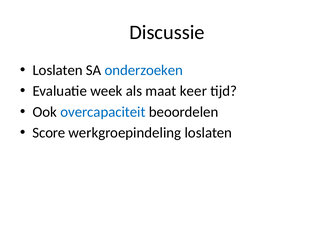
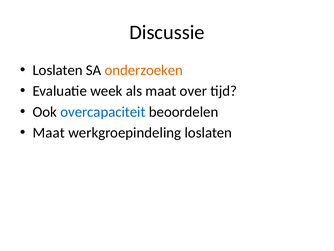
onderzoeken colour: blue -> orange (144, 70)
keer: keer -> over (193, 91)
Score: Score -> Maat (49, 132)
